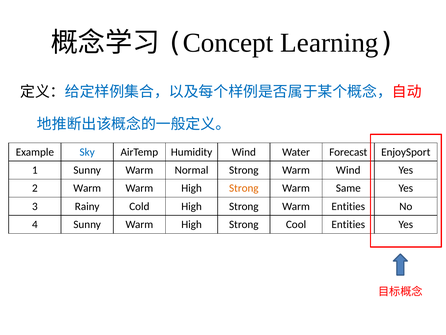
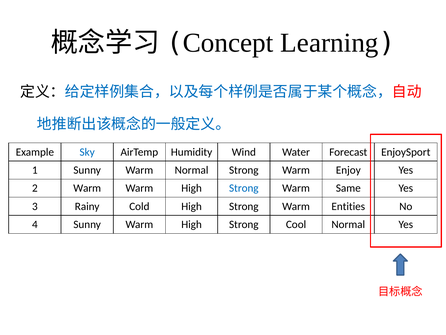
Warm Wind: Wind -> Enjoy (348, 170)
Strong colour: orange -> blue (244, 188)
Cool Entities: Entities -> Normal (348, 224)
